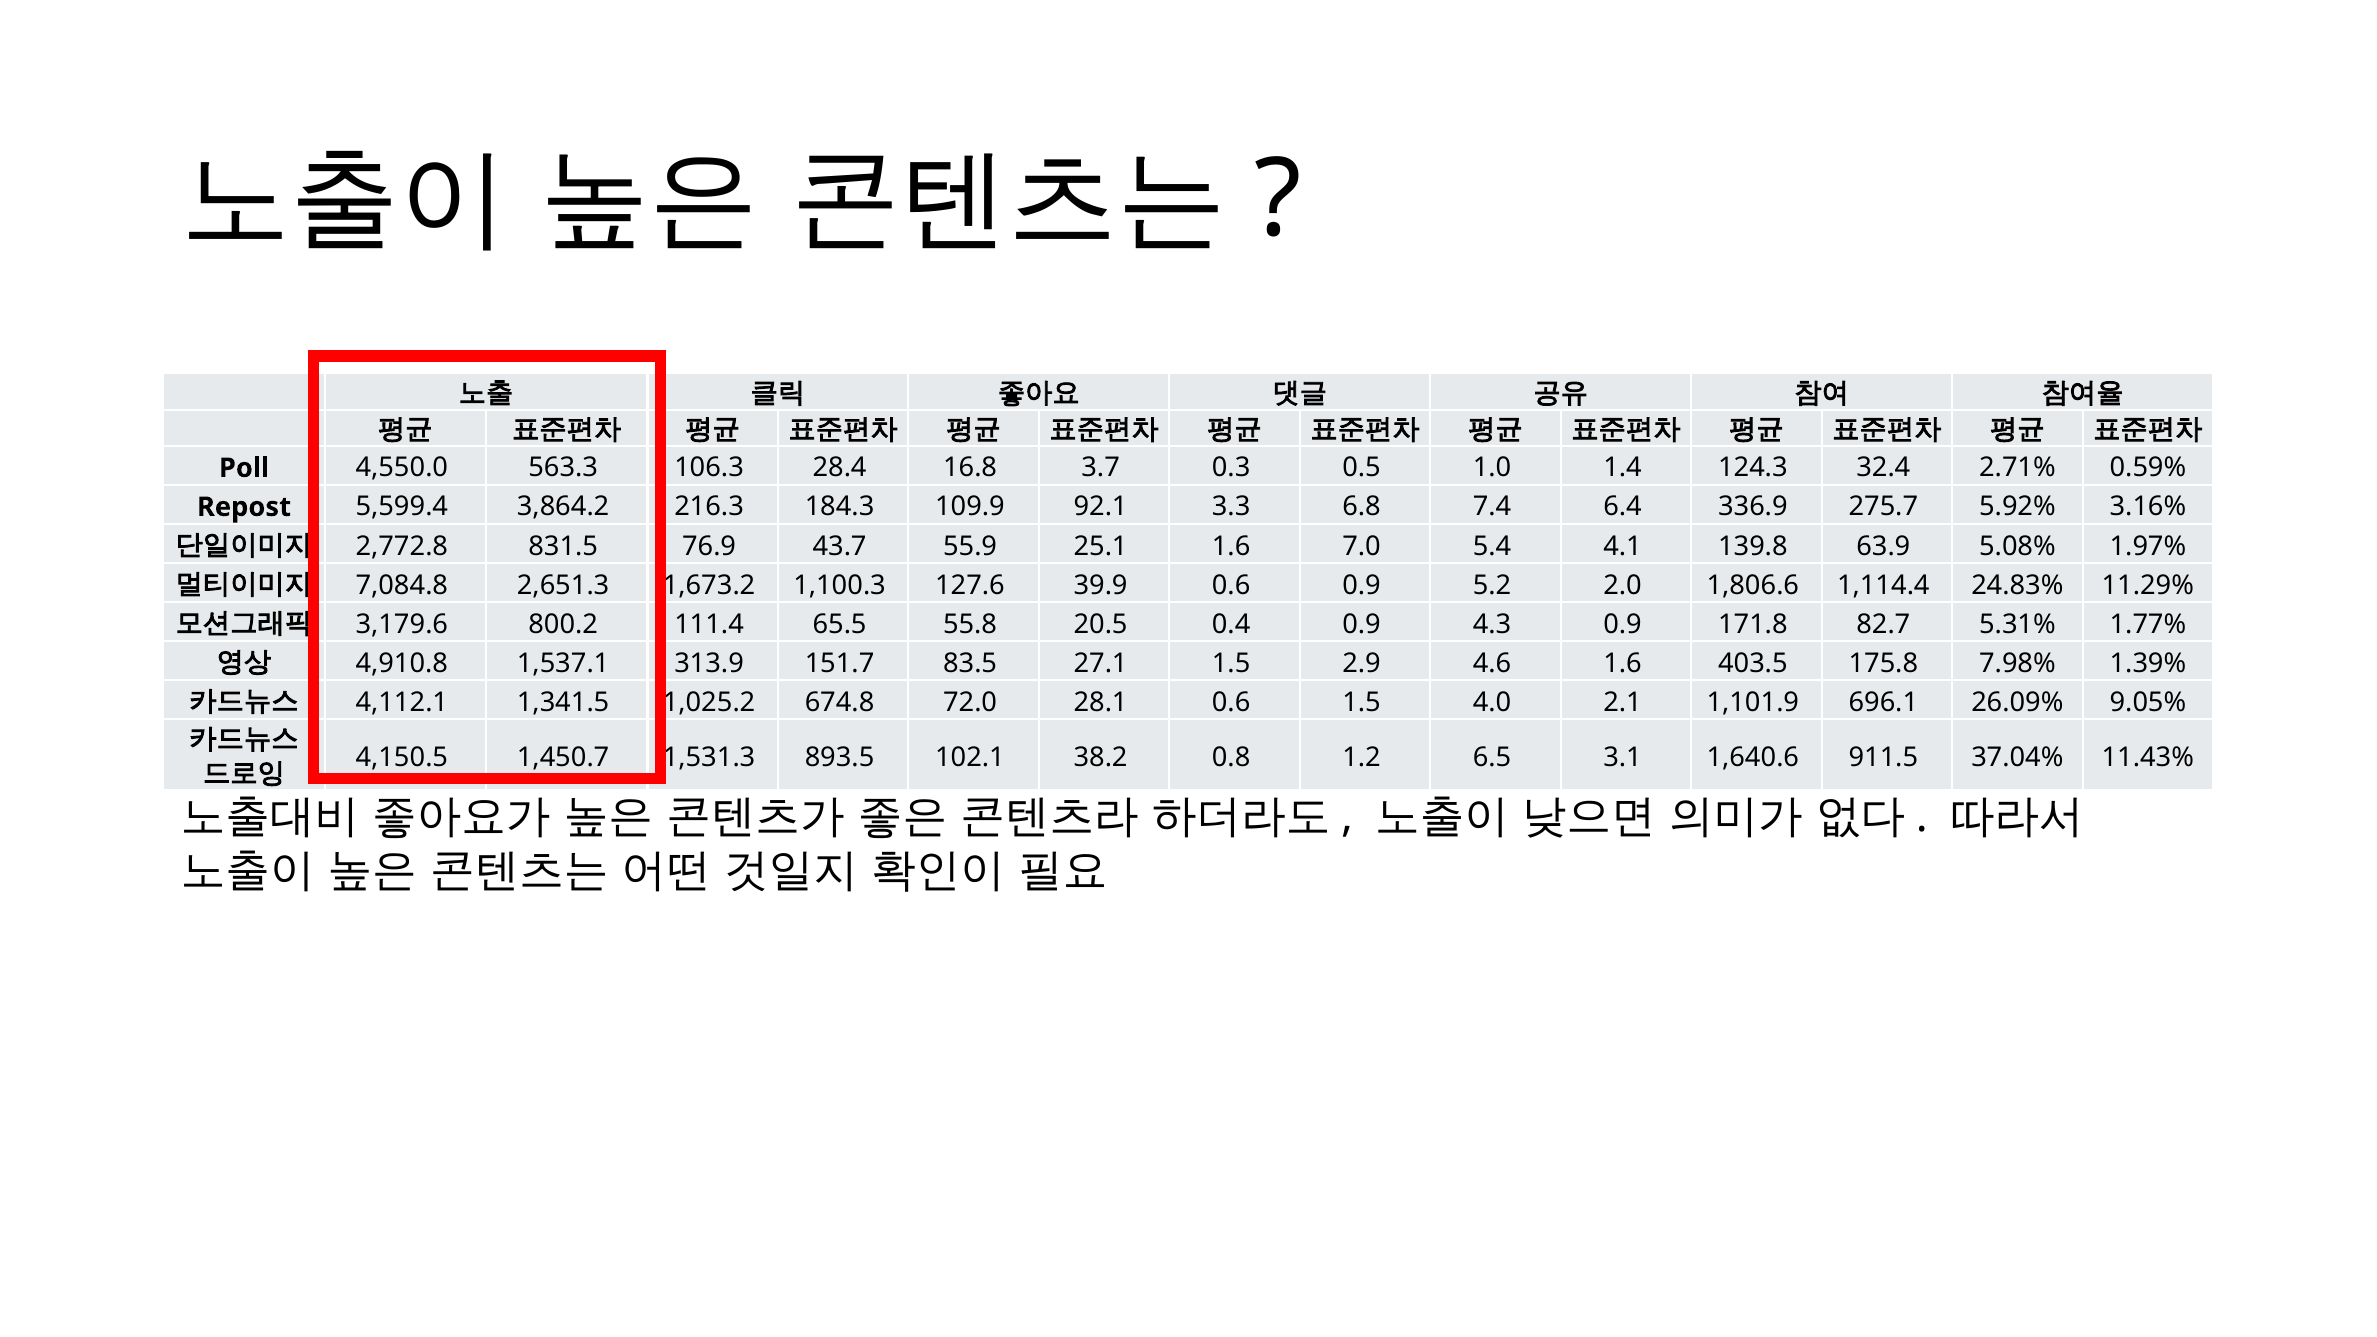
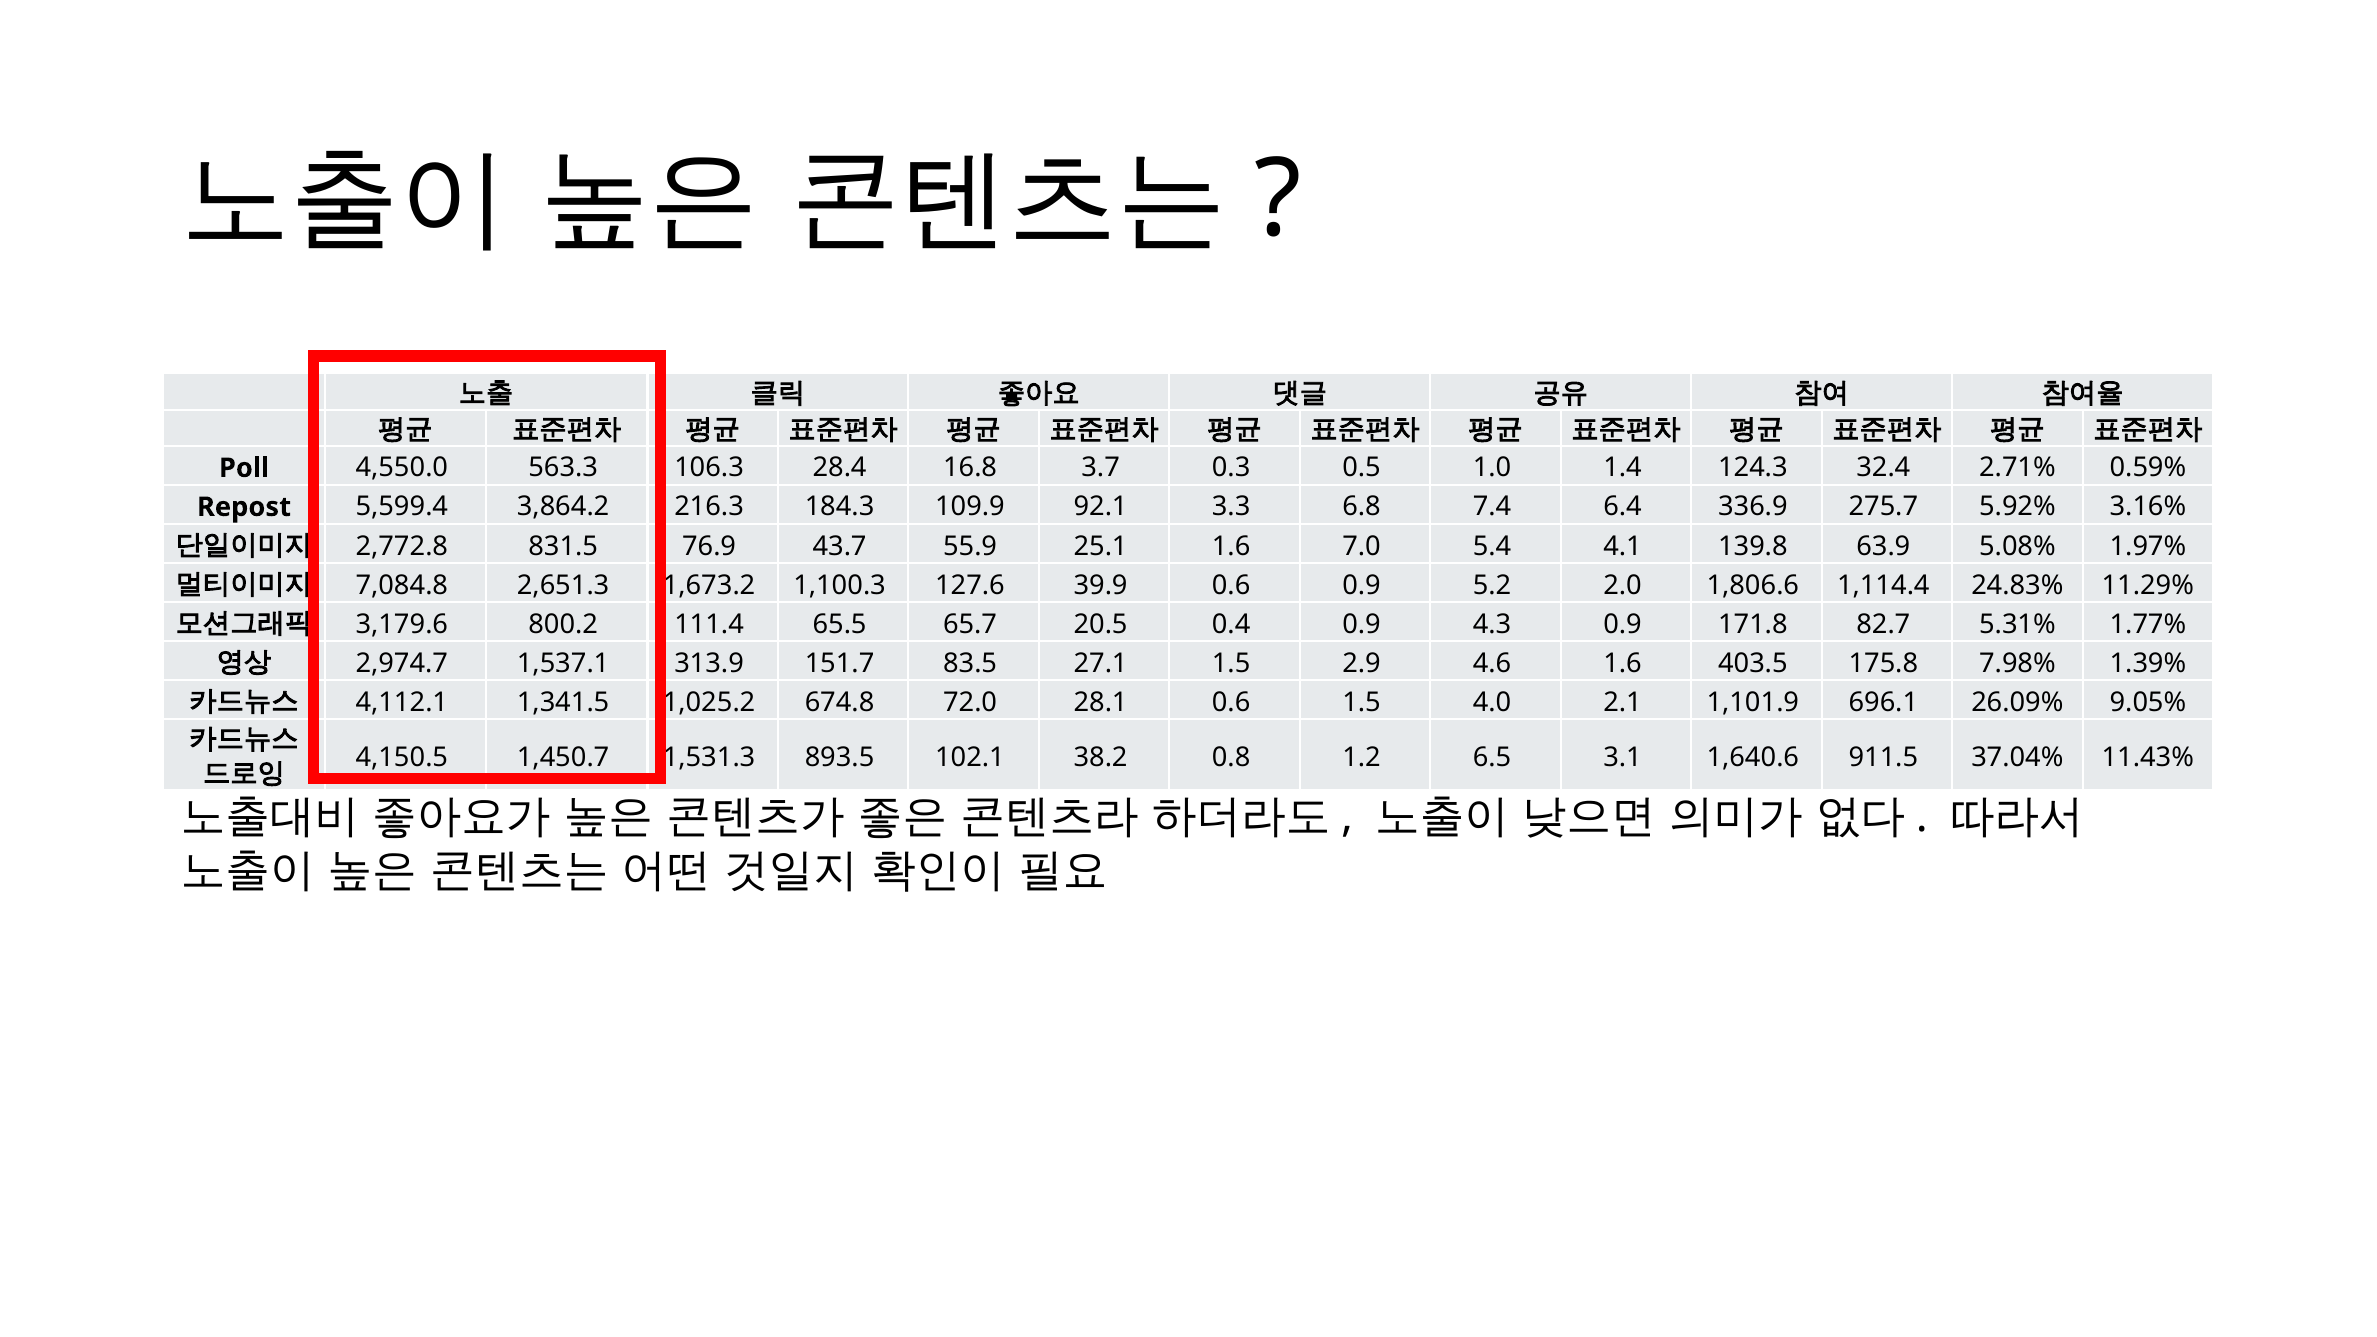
55.8: 55.8 -> 65.7 (970, 624)
4,910.8: 4,910.8 -> 2,974.7 (402, 663)
